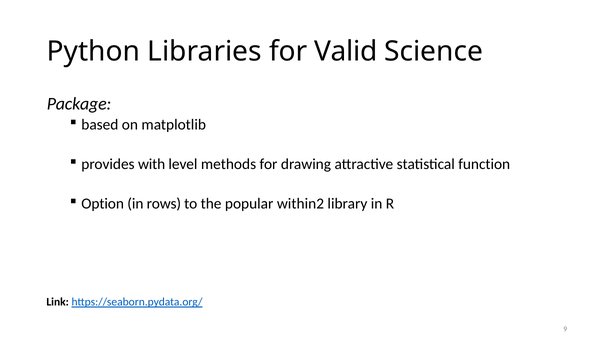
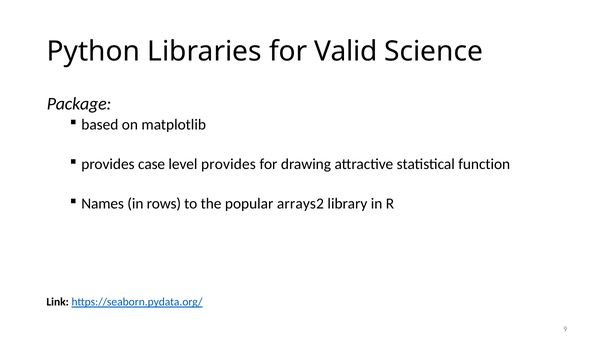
with: with -> case (152, 164)
level methods: methods -> provides (228, 164)
Option: Option -> Names (103, 204)
within2: within2 -> arrays2 (300, 204)
